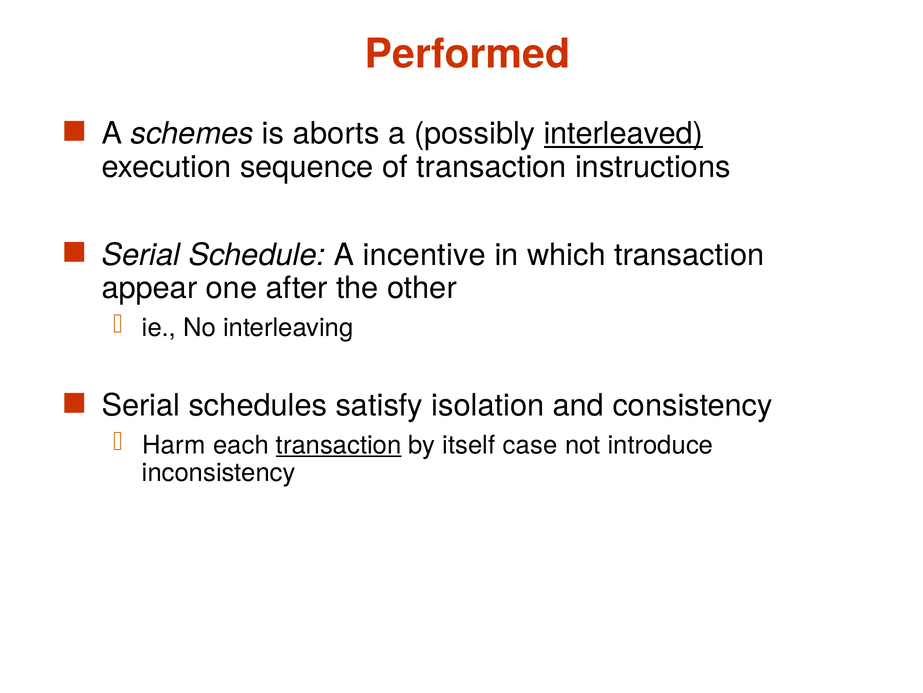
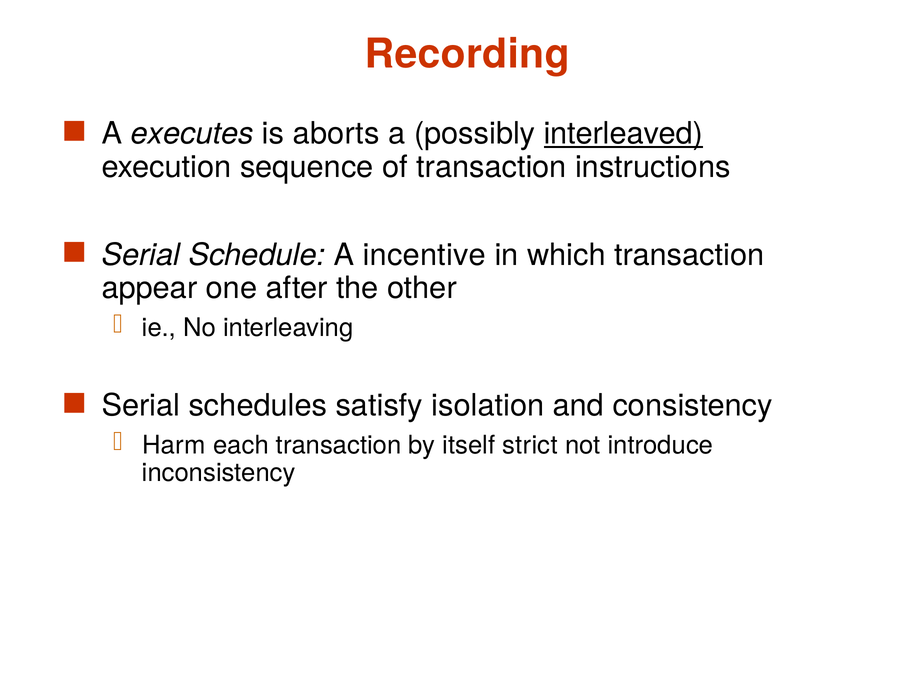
Performed: Performed -> Recording (467, 54)
schemes: schemes -> executes (192, 134)
transaction underline: present -> none (339, 445)
case: case -> strict (530, 445)
